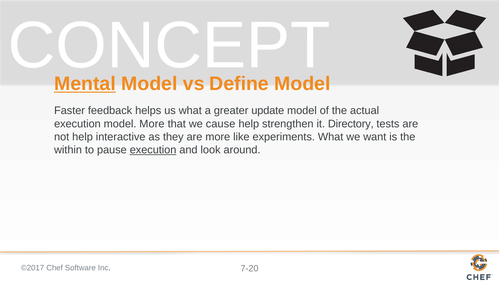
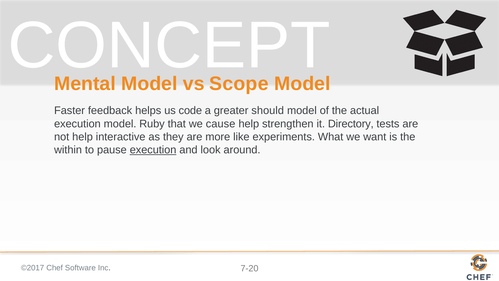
Mental underline: present -> none (85, 84)
Define: Define -> Scope (239, 84)
us what: what -> code (190, 111)
update: update -> should (268, 111)
model More: More -> Ruby (152, 124)
